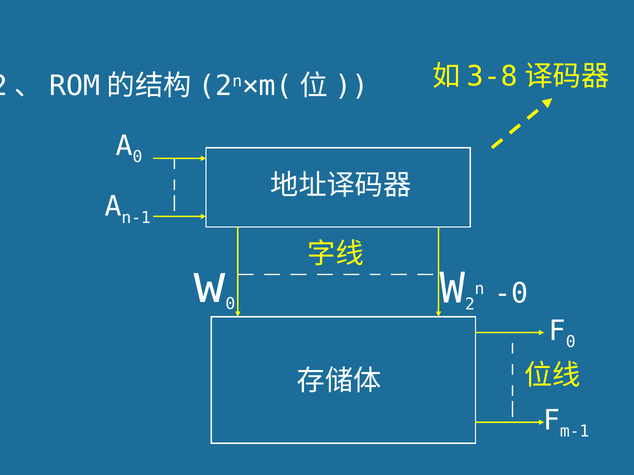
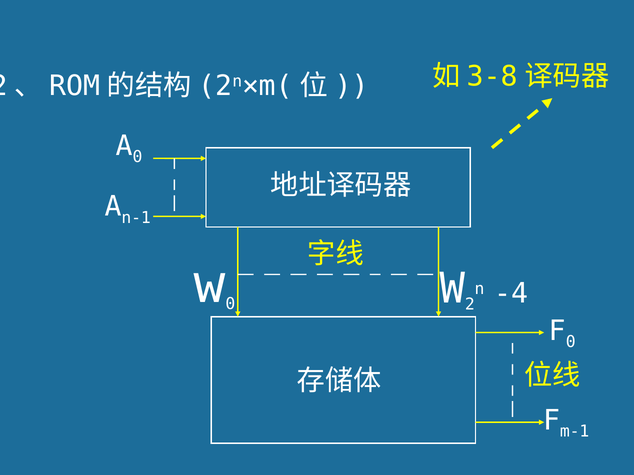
-0: -0 -> -4 (511, 294)
